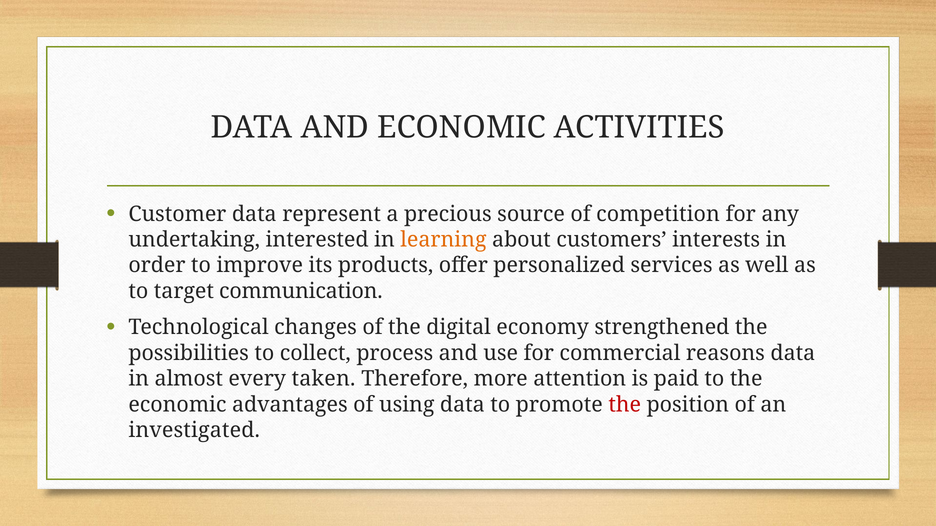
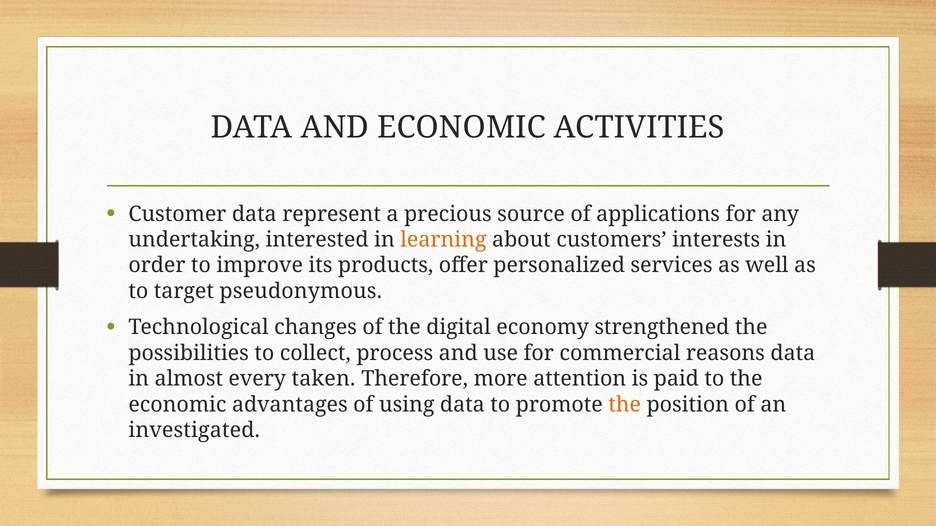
competition: competition -> applications (658, 214)
communication: communication -> pseudonymous (301, 291)
the colour: red -> orange (625, 405)
